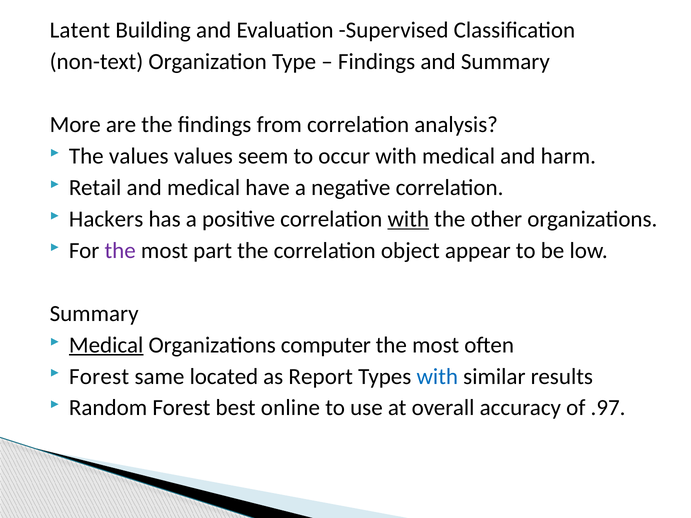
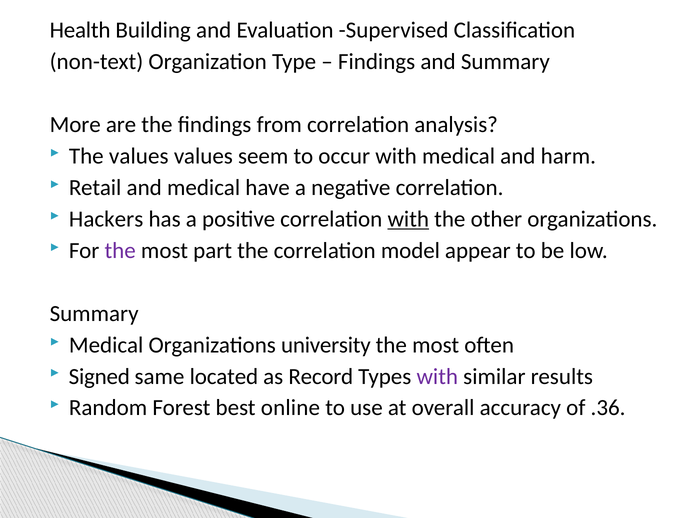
Latent: Latent -> Health (80, 30)
object: object -> model (410, 251)
Medical underline: present -> none (106, 345)
computer: computer -> university (326, 345)
Forest: Forest -> Signed (99, 377)
Report: Report -> Record (321, 377)
with colour: blue -> purple (437, 377)
.97: .97 -> .36 (608, 408)
